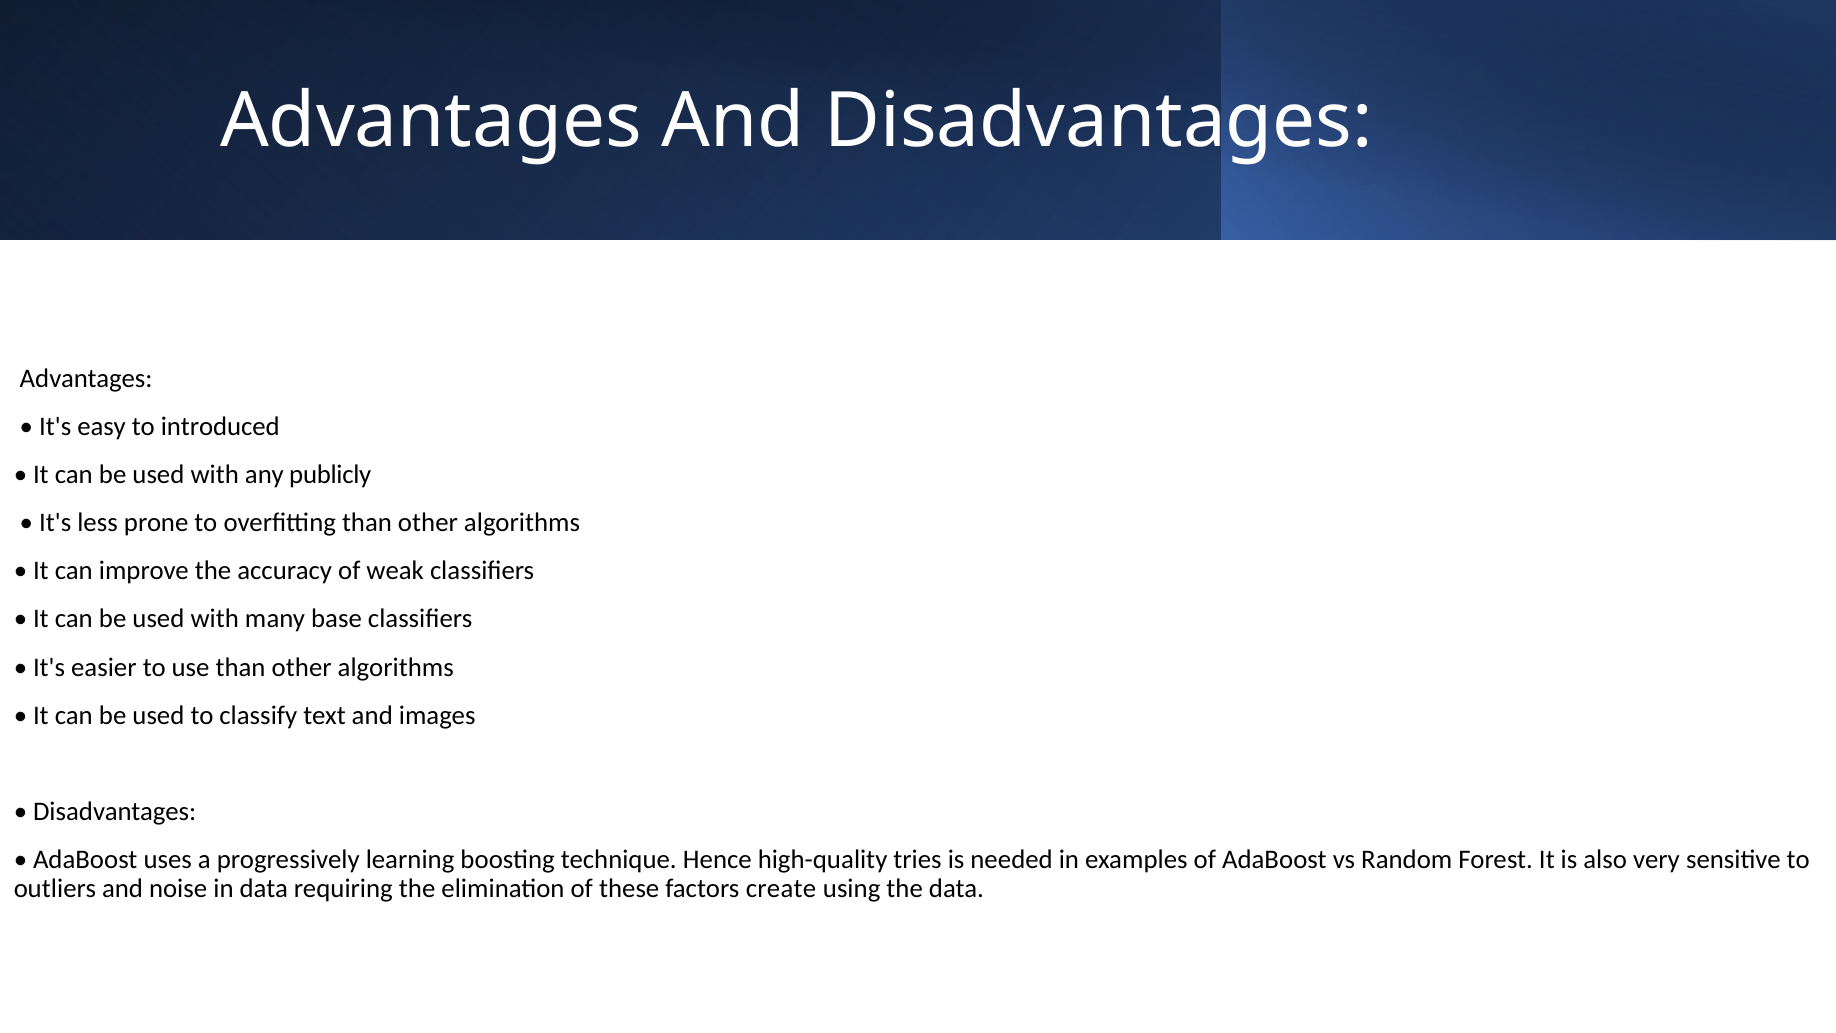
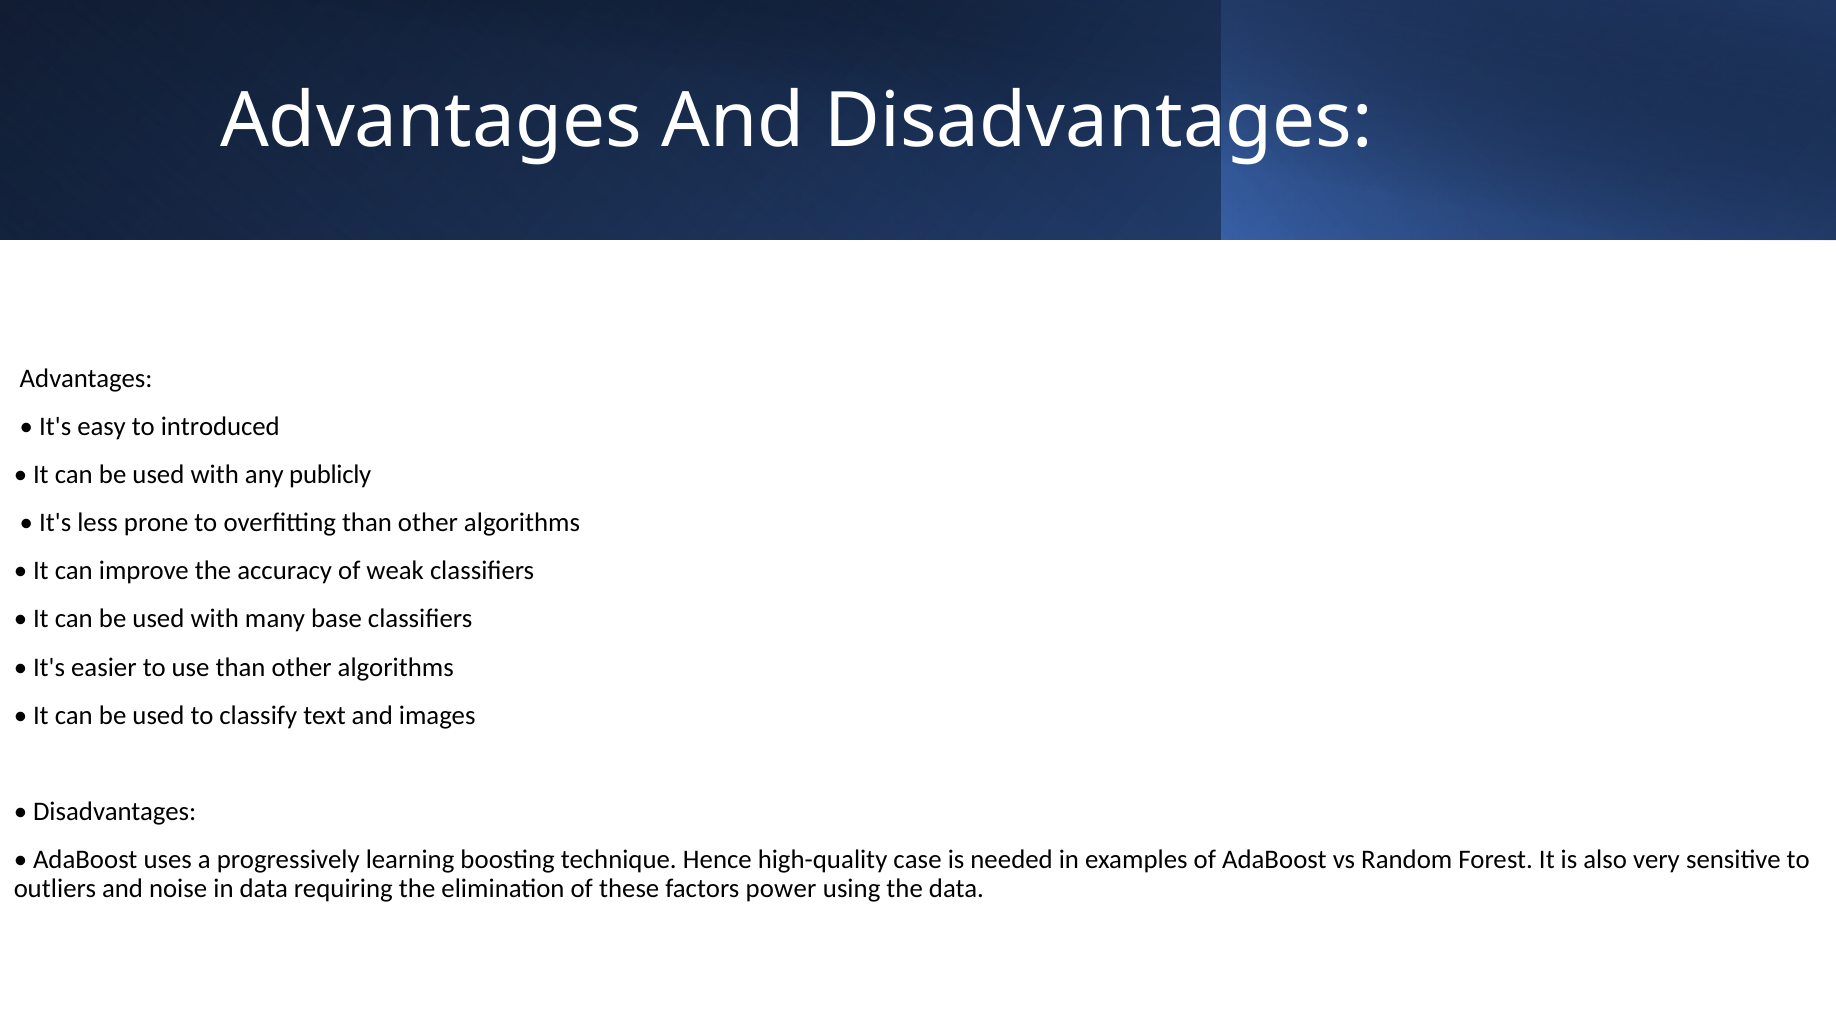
tries: tries -> case (918, 860)
create: create -> power (781, 889)
